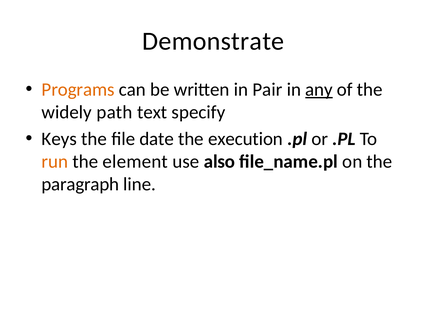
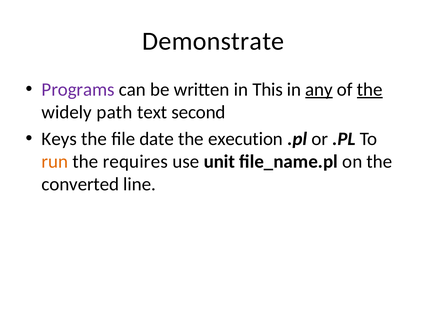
Programs colour: orange -> purple (78, 90)
Pair: Pair -> This (268, 90)
the underline: none -> present (370, 90)
specify: specify -> second (199, 112)
element: element -> requires (135, 162)
also: also -> unit (219, 162)
paragraph: paragraph -> converted (80, 184)
